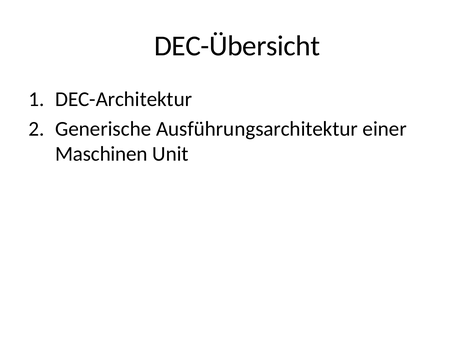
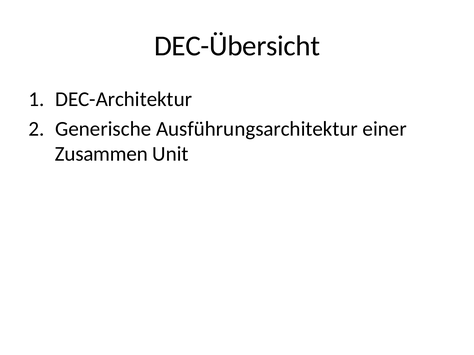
Maschinen: Maschinen -> Zusammen (101, 154)
